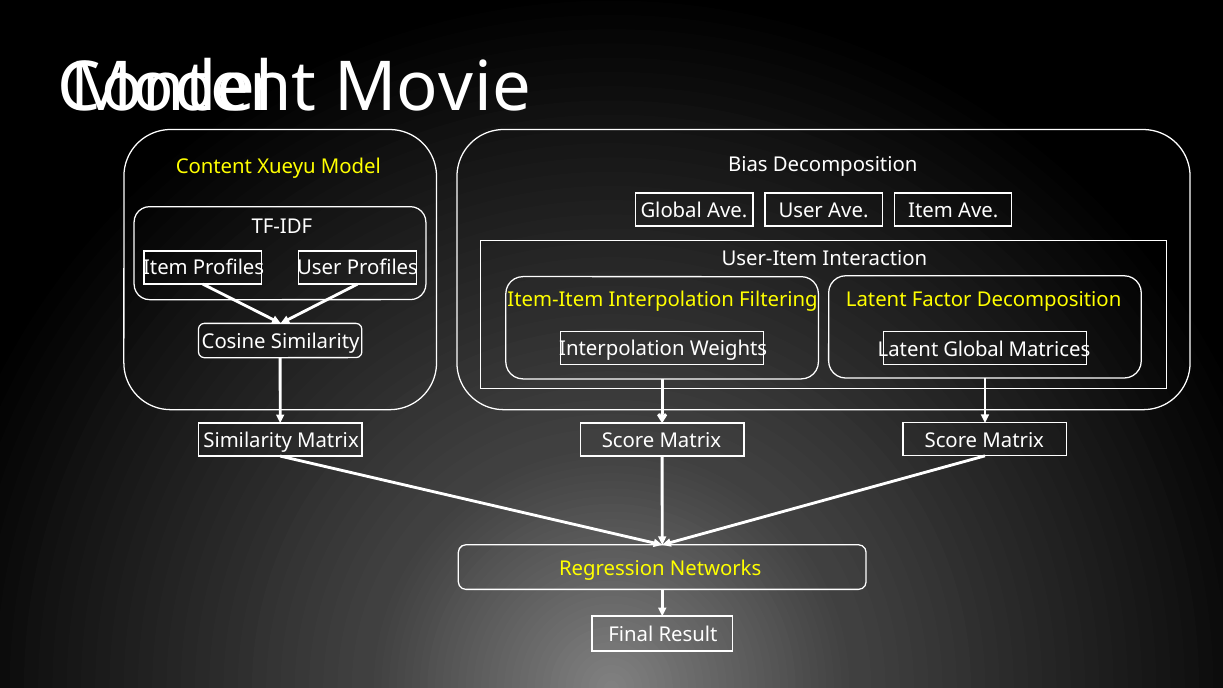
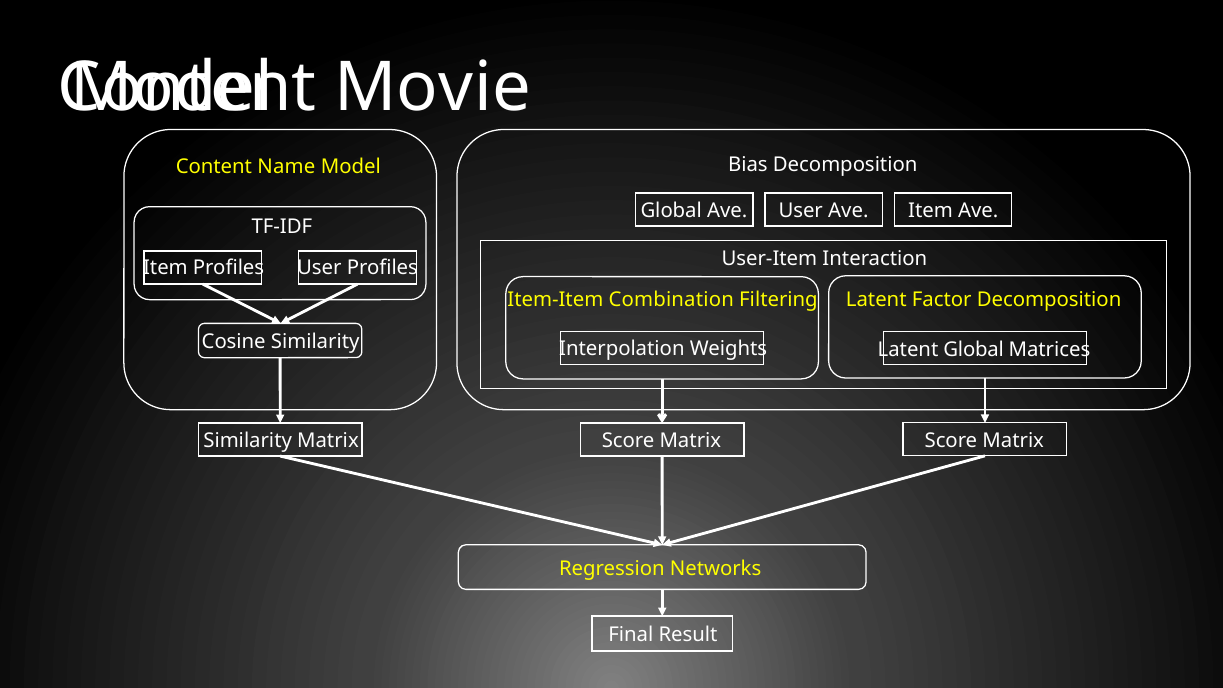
Xueyu: Xueyu -> Name (286, 167)
Item-Item Interpolation: Interpolation -> Combination (671, 300)
